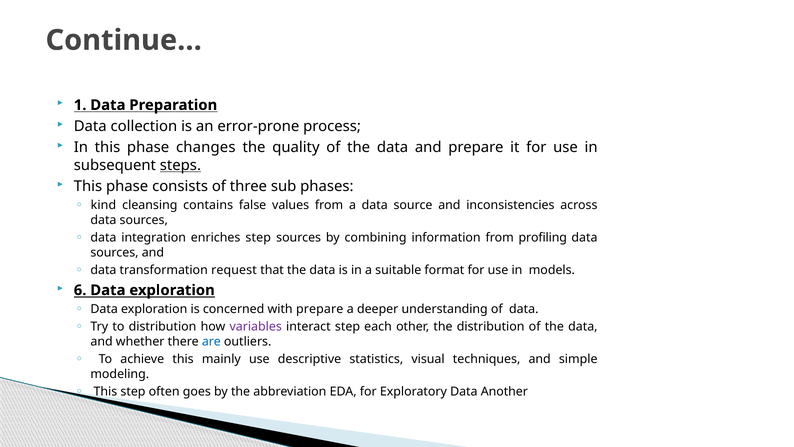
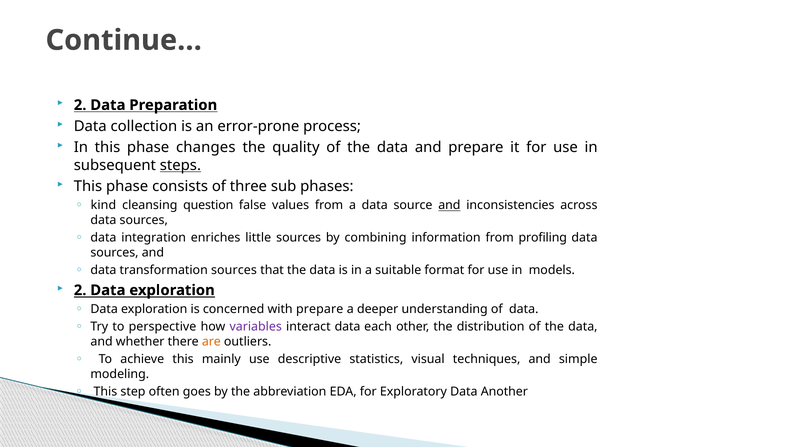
1: 1 -> 2 (80, 105)
contains: contains -> question (208, 205)
and underline: none -> present (449, 205)
enriches step: step -> little (258, 238)
transformation request: request -> sources (234, 270)
6: 6 -> 2 (80, 290)
to distribution: distribution -> perspective (163, 326)
interact step: step -> data (348, 326)
are colour: blue -> orange (211, 341)
